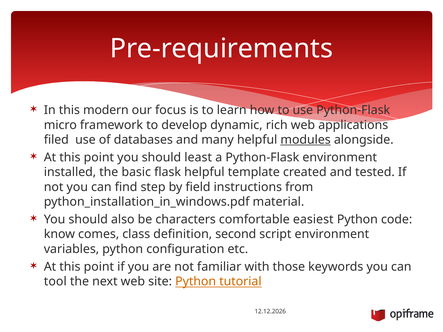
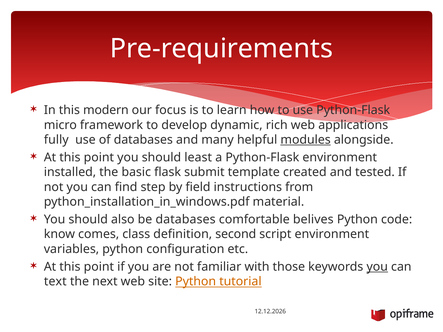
filed: filed -> fully (56, 140)
flask helpful: helpful -> submit (204, 172)
be characters: characters -> databases (186, 220)
easiest: easiest -> belives (313, 220)
you underline: none -> present (377, 267)
tool: tool -> text (55, 282)
